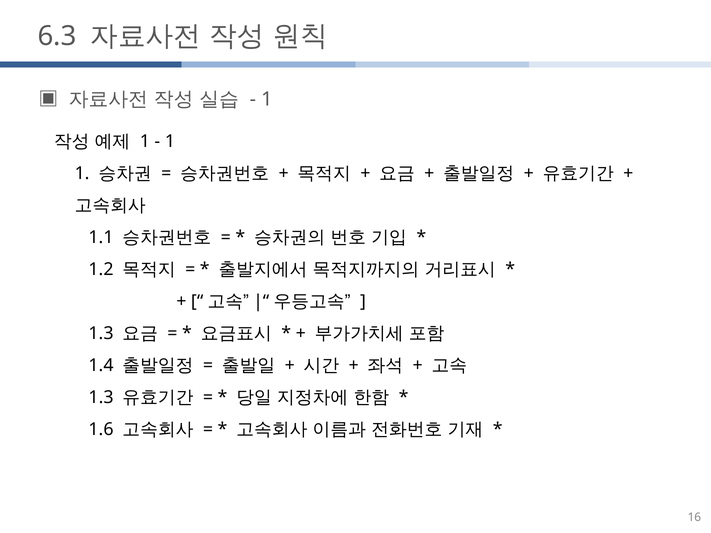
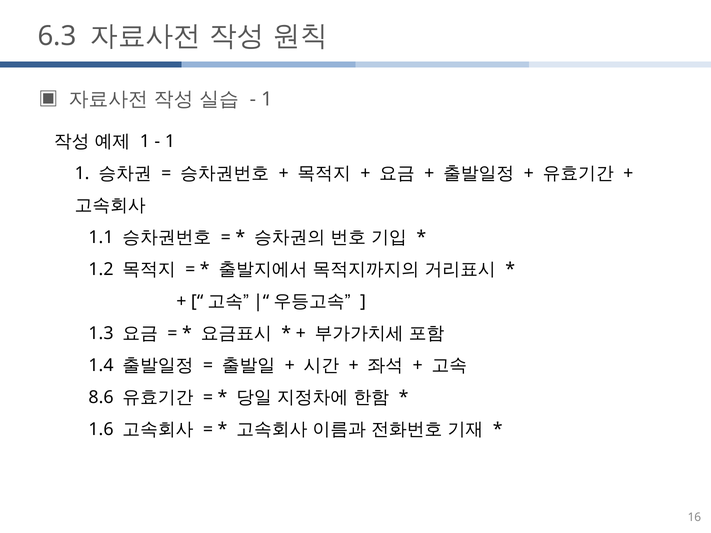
1.3: 1.3 -> 8.6 (101, 398)
